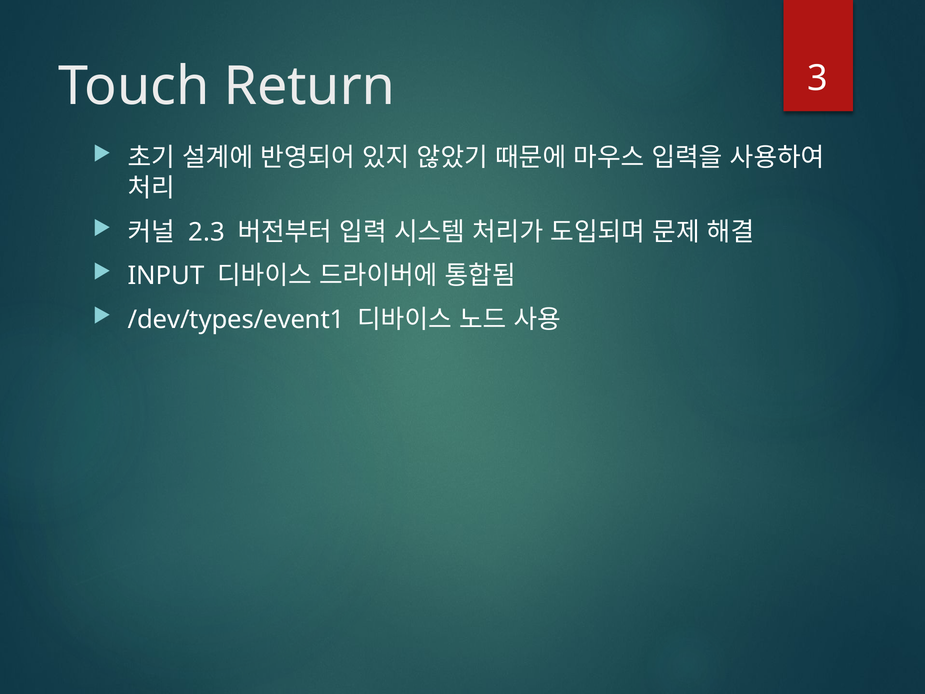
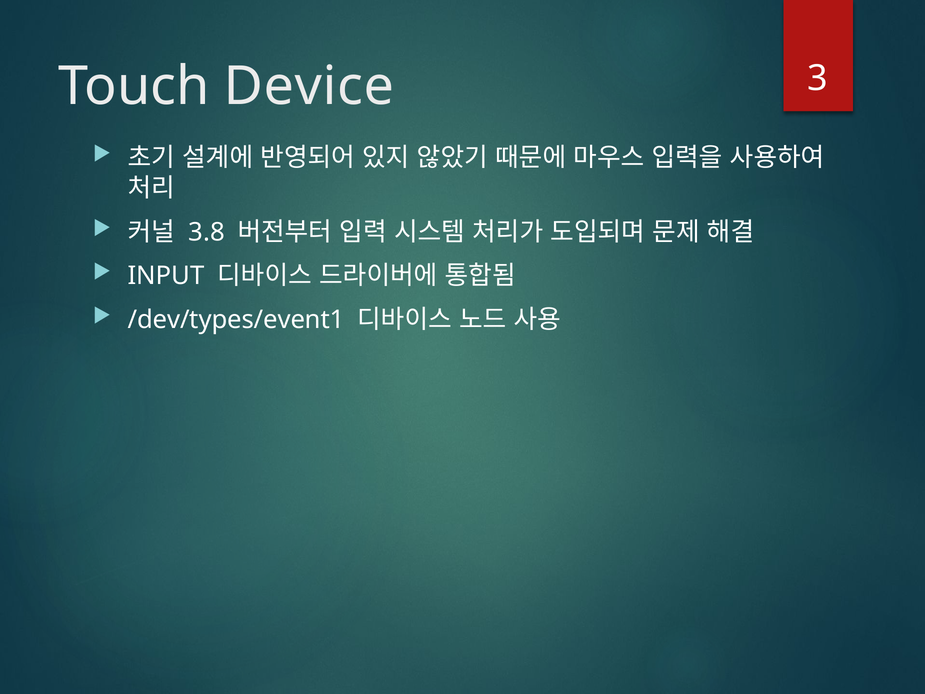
Return: Return -> Device (309, 87)
2.3: 2.3 -> 3.8 (207, 232)
